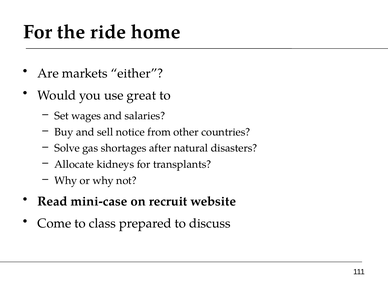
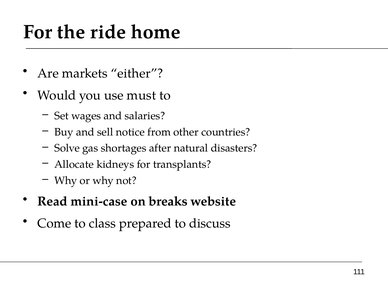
great: great -> must (141, 95)
recruit: recruit -> breaks (168, 201)
